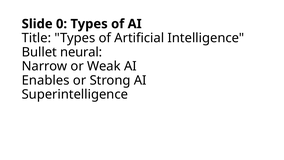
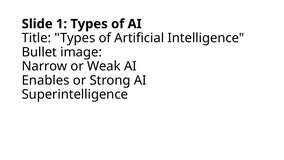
0: 0 -> 1 (62, 24)
neural: neural -> image (81, 52)
